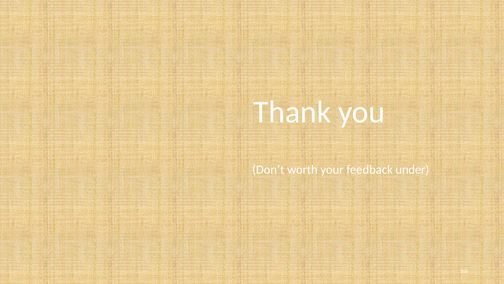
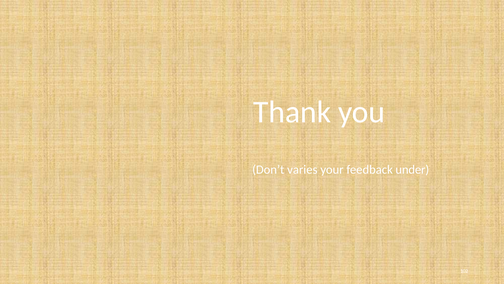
worth: worth -> varies (302, 169)
